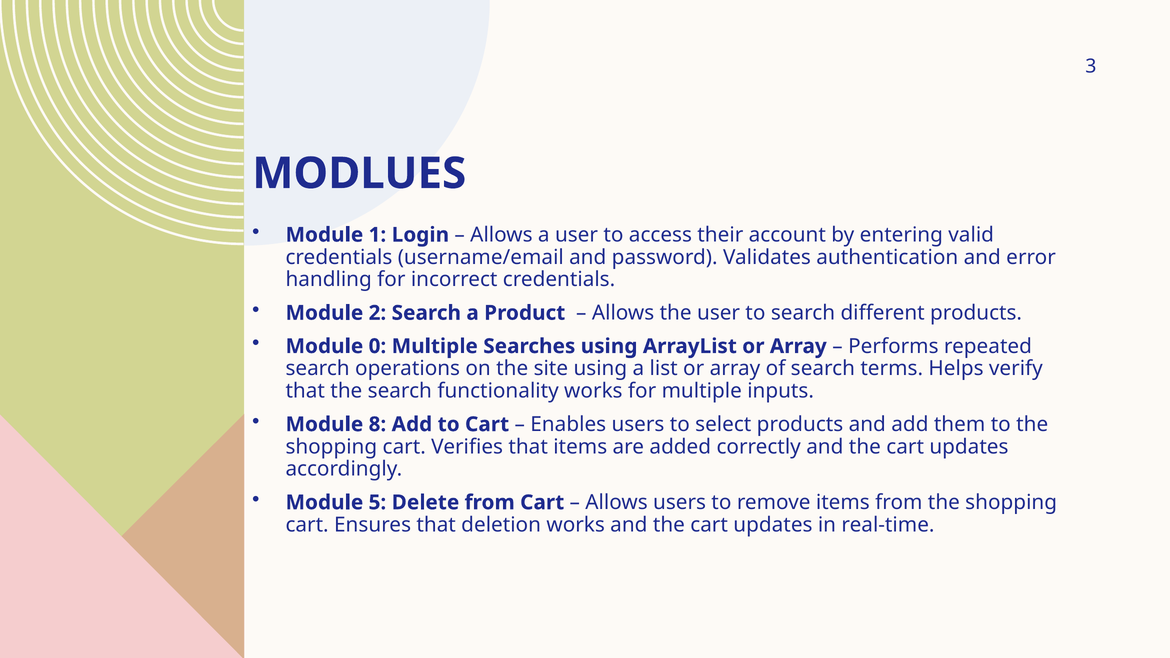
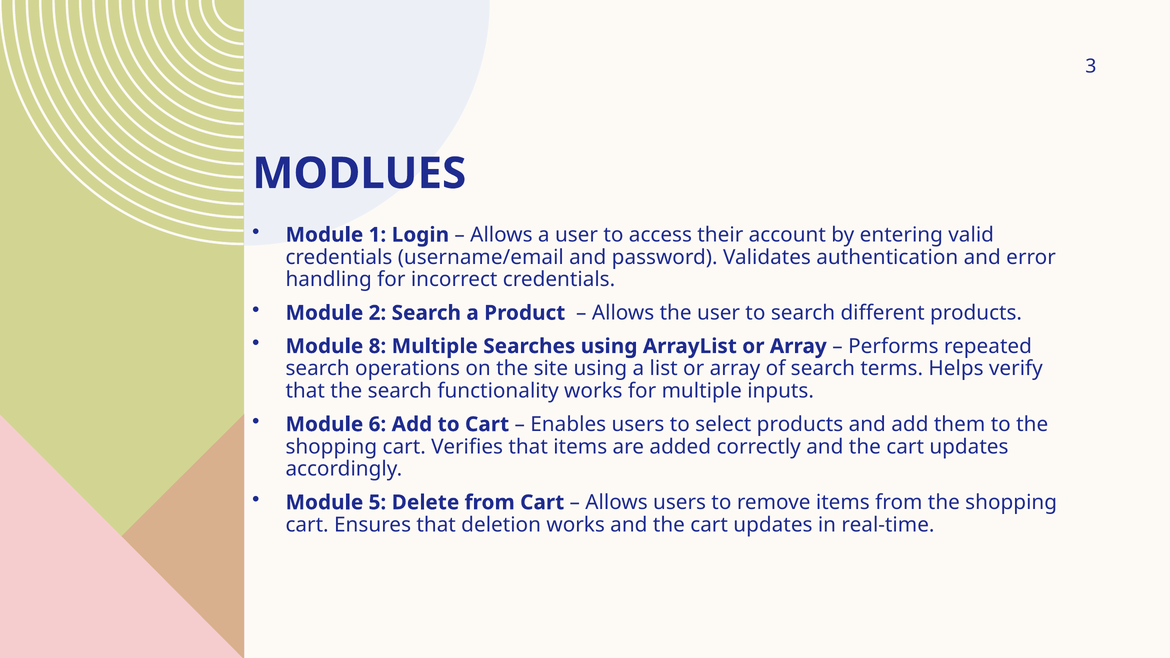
0: 0 -> 8 (377, 346)
8: 8 -> 6 (377, 424)
